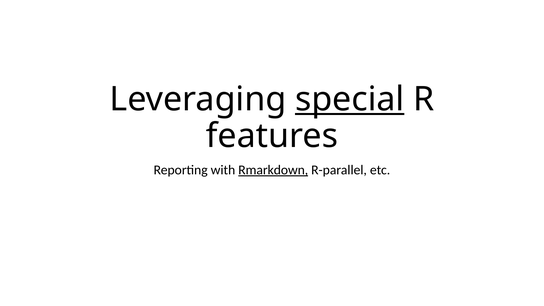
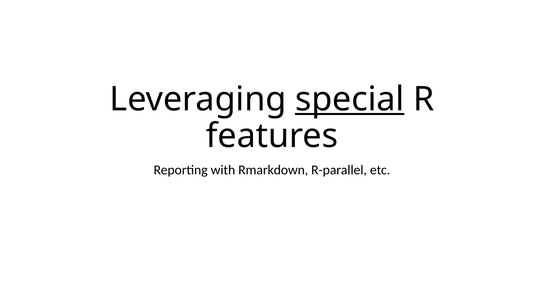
Rmarkdown underline: present -> none (273, 170)
